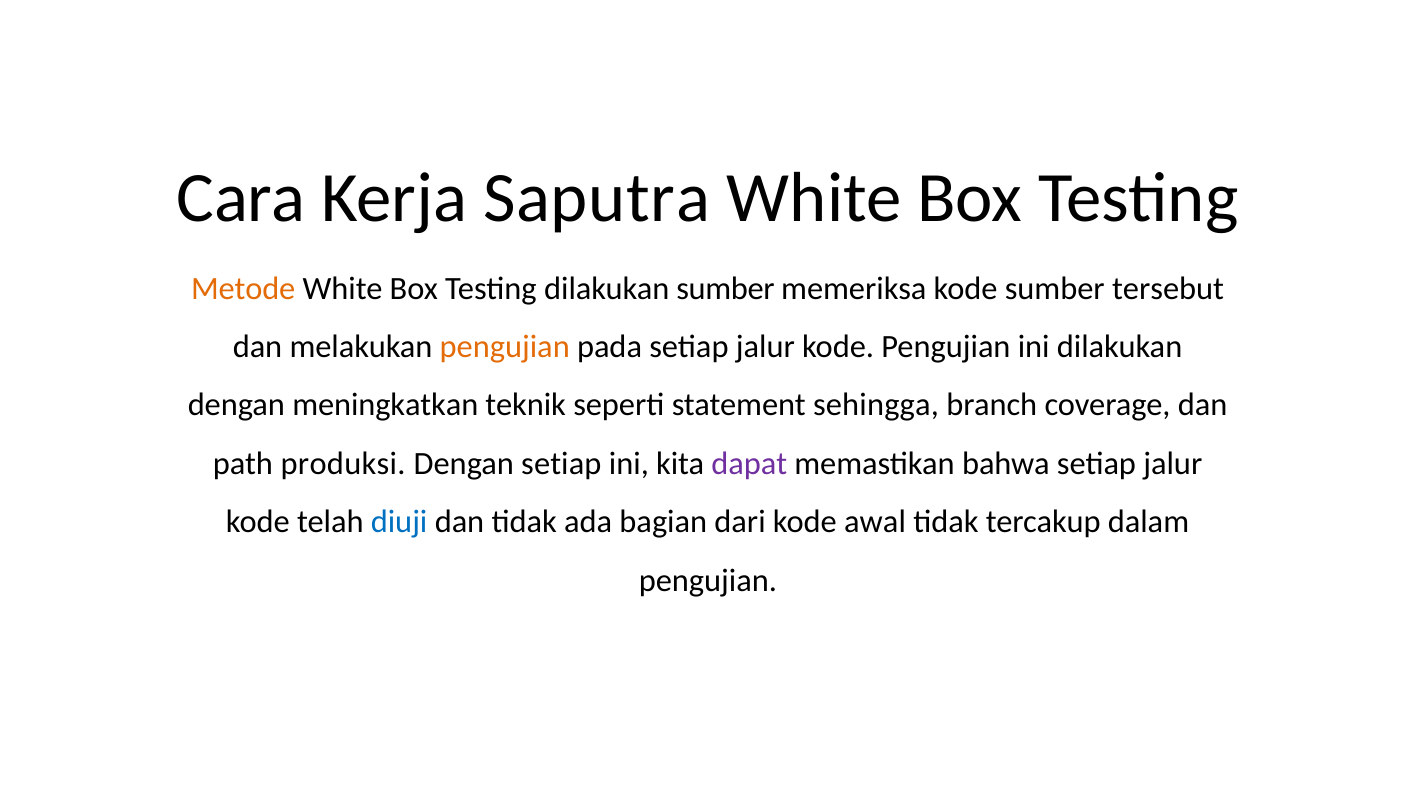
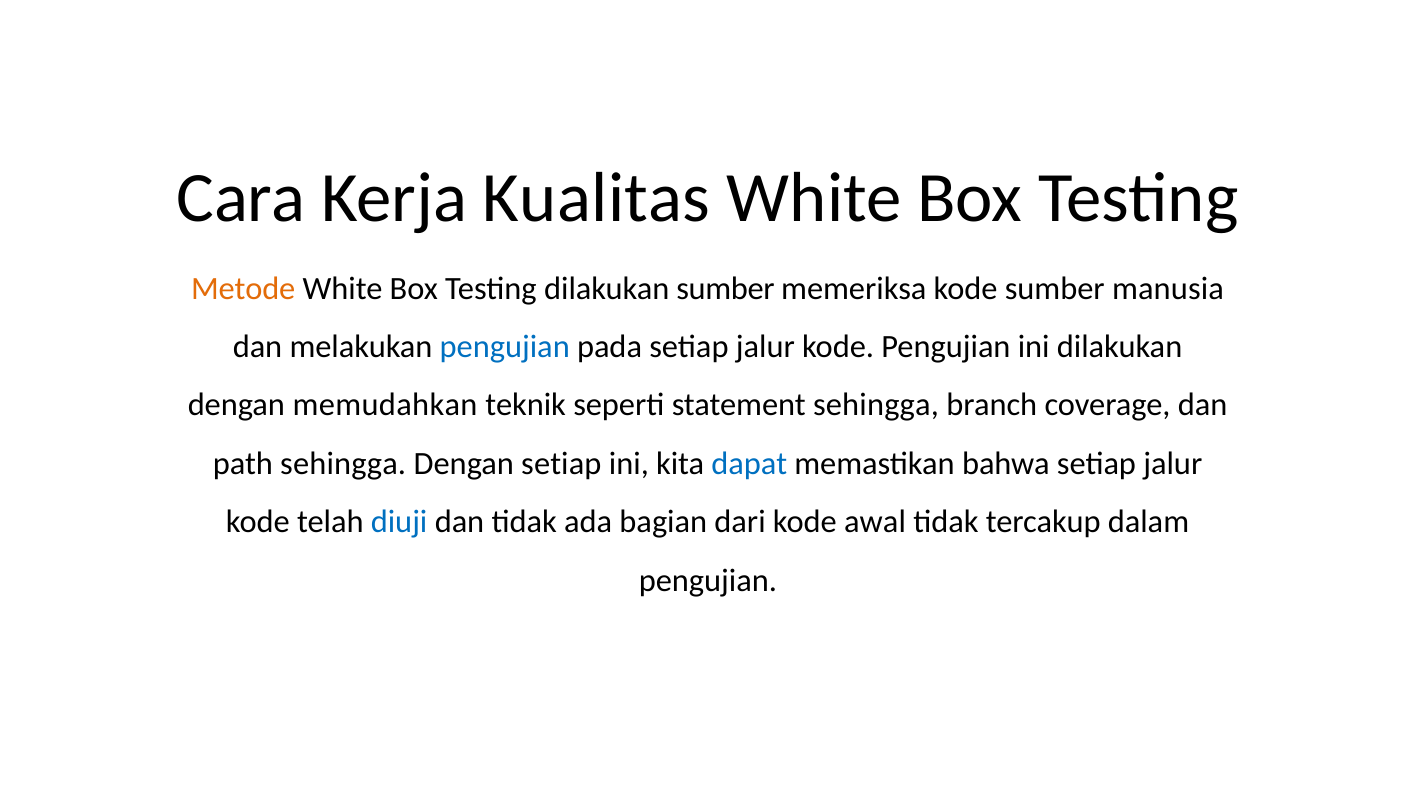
Saputra: Saputra -> Kualitas (597, 198)
tersebut: tersebut -> manusia (1168, 288)
pengujian colour: orange -> blue (505, 346)
meningkatkan: meningkatkan -> memudahkan (385, 405)
path produksi: produksi -> sehingga (343, 463)
dapat colour: purple -> blue (749, 463)
